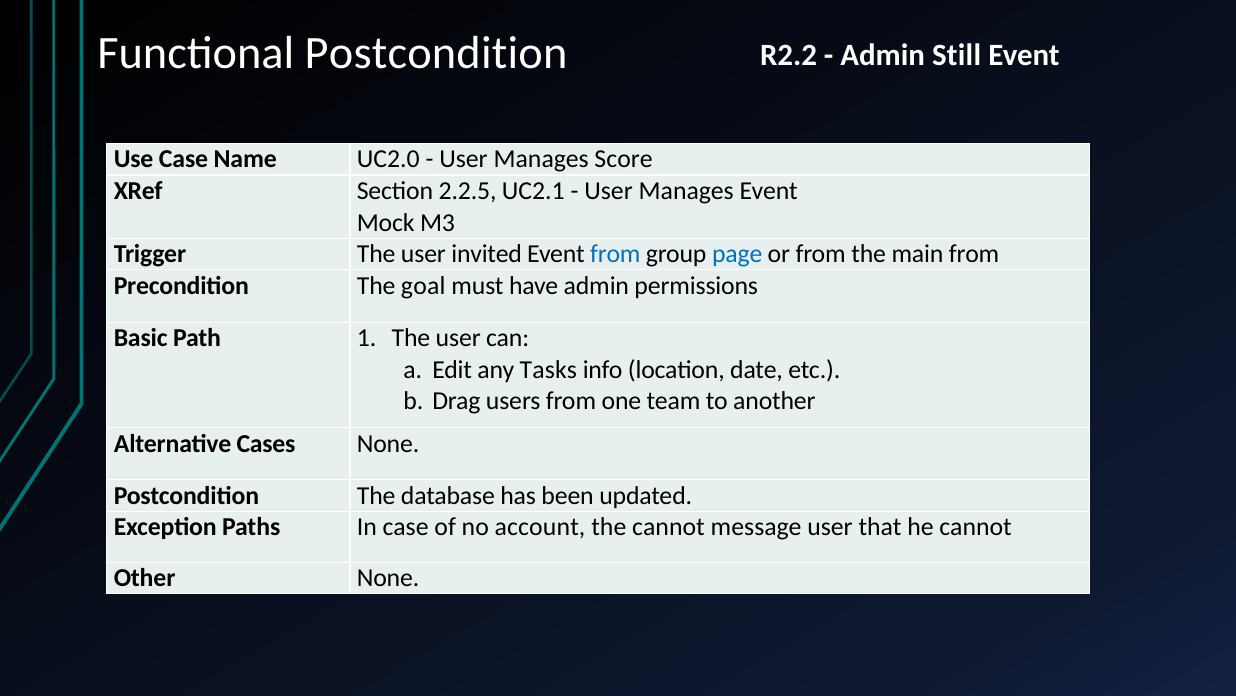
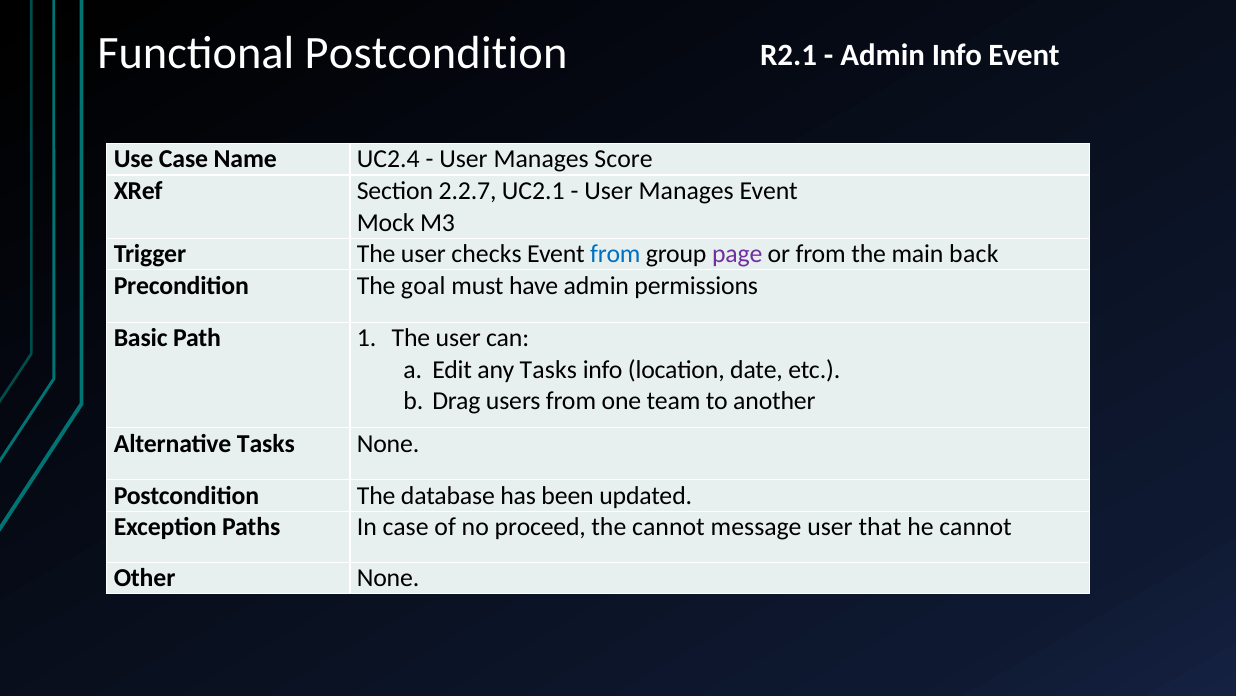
R2.2: R2.2 -> R2.1 (789, 55)
Admin Still: Still -> Info (957, 55)
UC2.0: UC2.0 -> UC2.4 (388, 159)
2.2.5: 2.2.5 -> 2.2.7 (468, 191)
invited: invited -> checks (487, 254)
page colour: blue -> purple (737, 254)
main from: from -> back (974, 254)
Alternative Cases: Cases -> Tasks (266, 444)
account: account -> proceed (540, 527)
